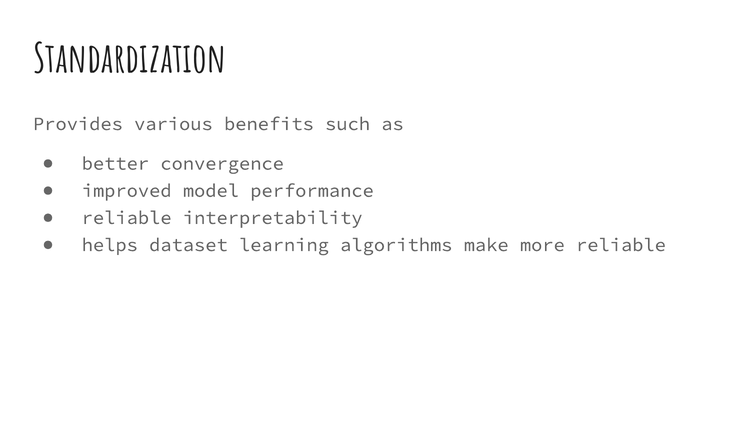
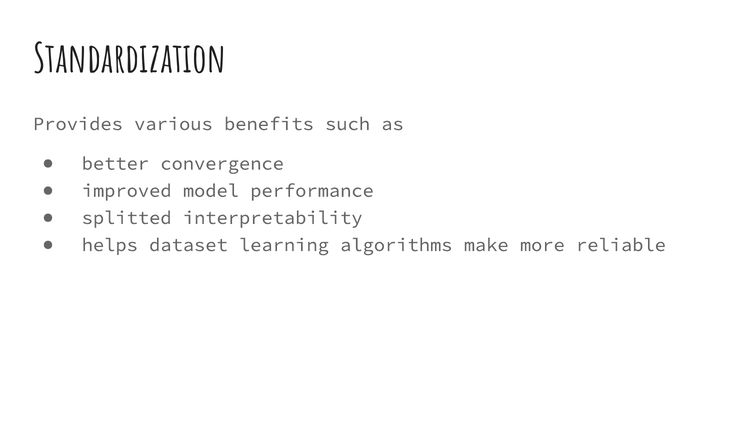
reliable: reliable -> splitted (127, 218)
